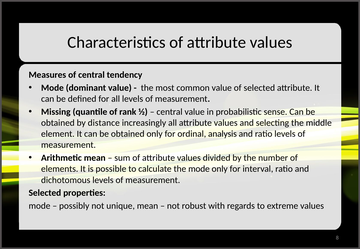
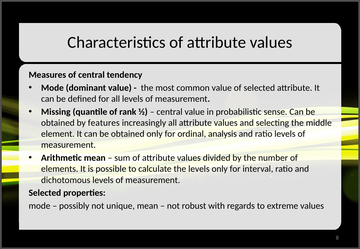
distance: distance -> features (104, 123)
the mode: mode -> levels (199, 169)
